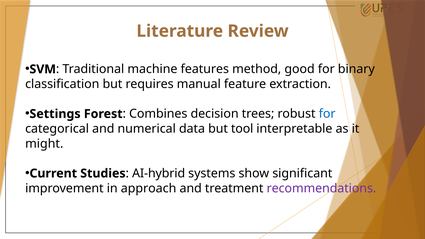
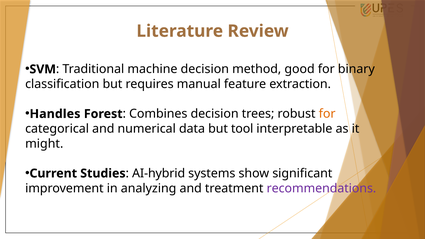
machine features: features -> decision (205, 69)
Settings: Settings -> Handles (55, 114)
for colour: blue -> orange (327, 114)
approach: approach -> analyzing (149, 188)
